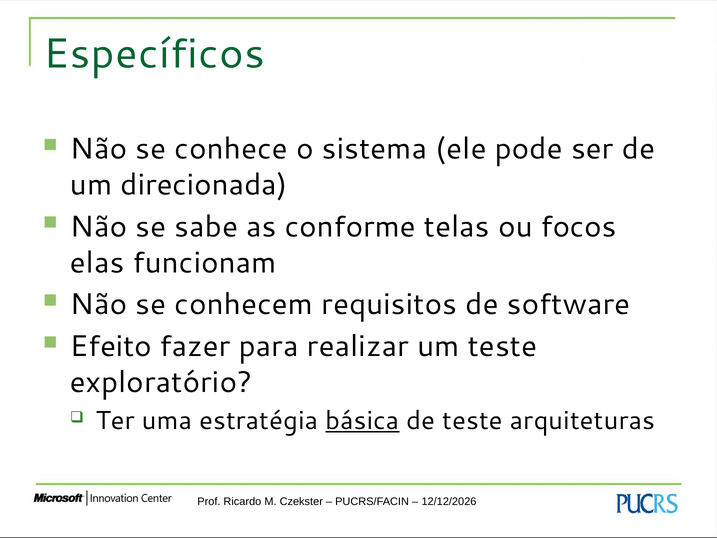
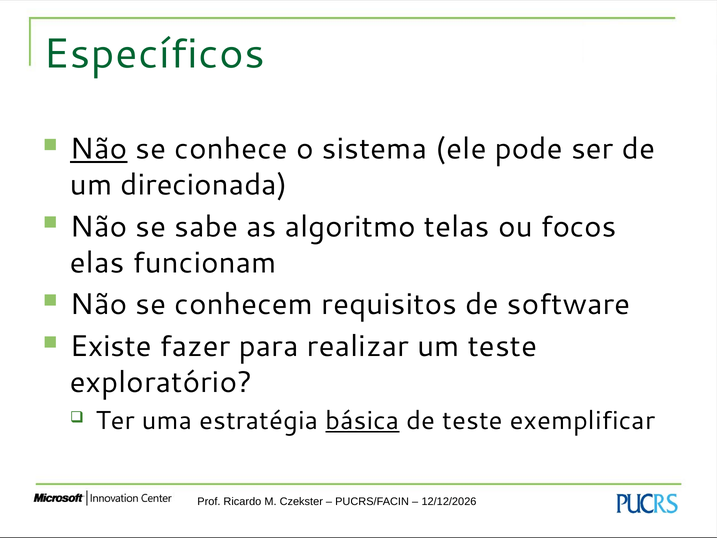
Não underline: none -> present (99, 149)
conforme: conforme -> algoritmo (350, 227)
Efeito: Efeito -> Existe (111, 346)
arquiteturas: arquiteturas -> exemplificar (583, 420)
